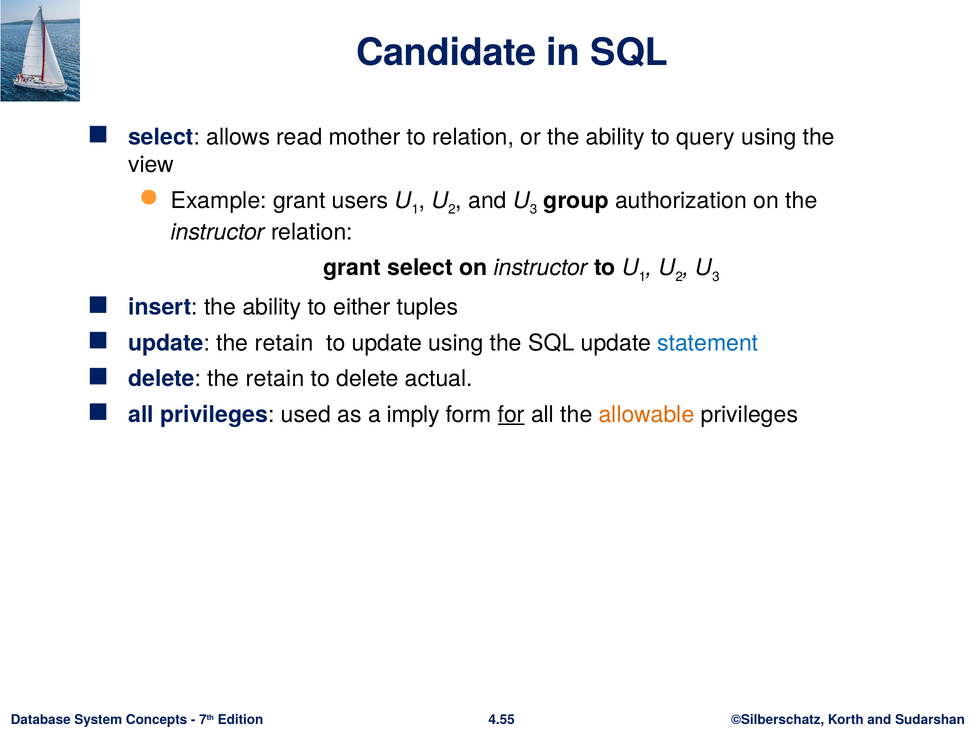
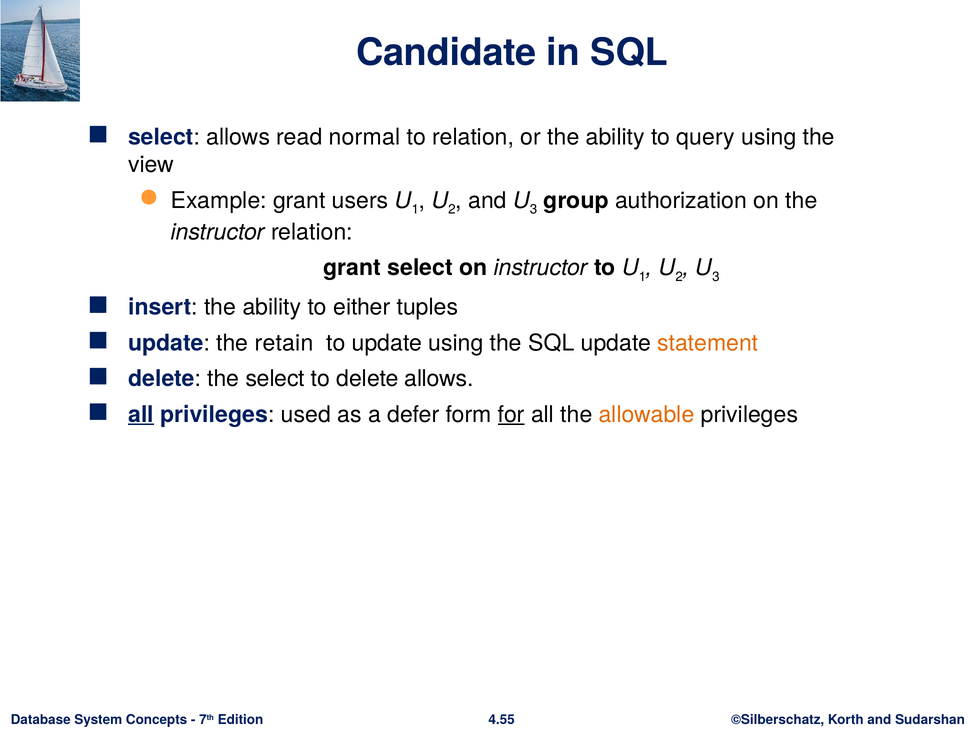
mother: mother -> normal (364, 137)
statement colour: blue -> orange (708, 343)
delete the retain: retain -> select (275, 378)
delete actual: actual -> allows (439, 378)
all underline: none -> present (141, 414)
imply: imply -> defer (413, 414)
